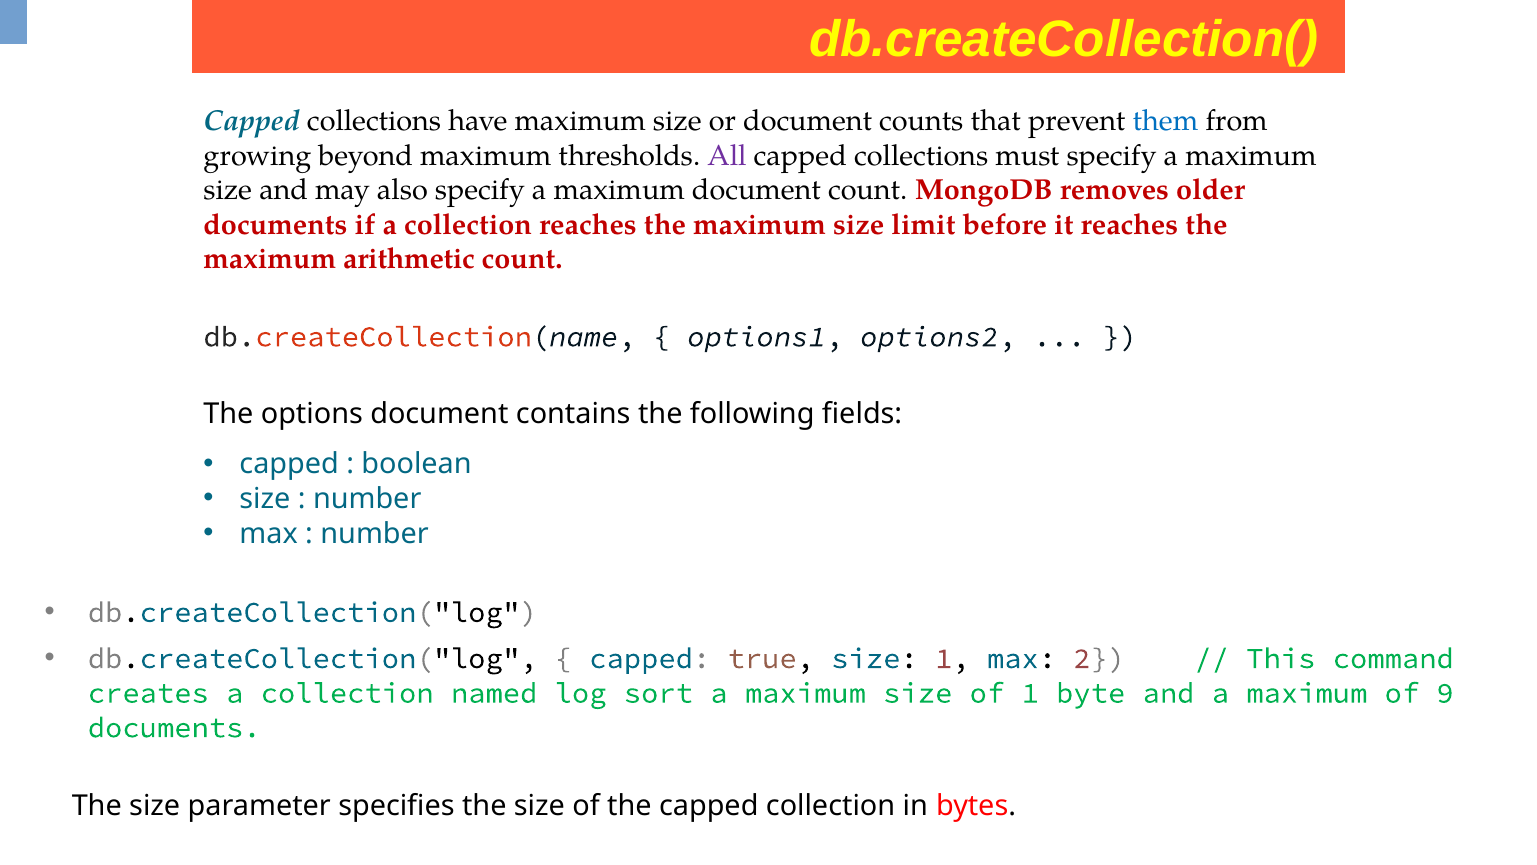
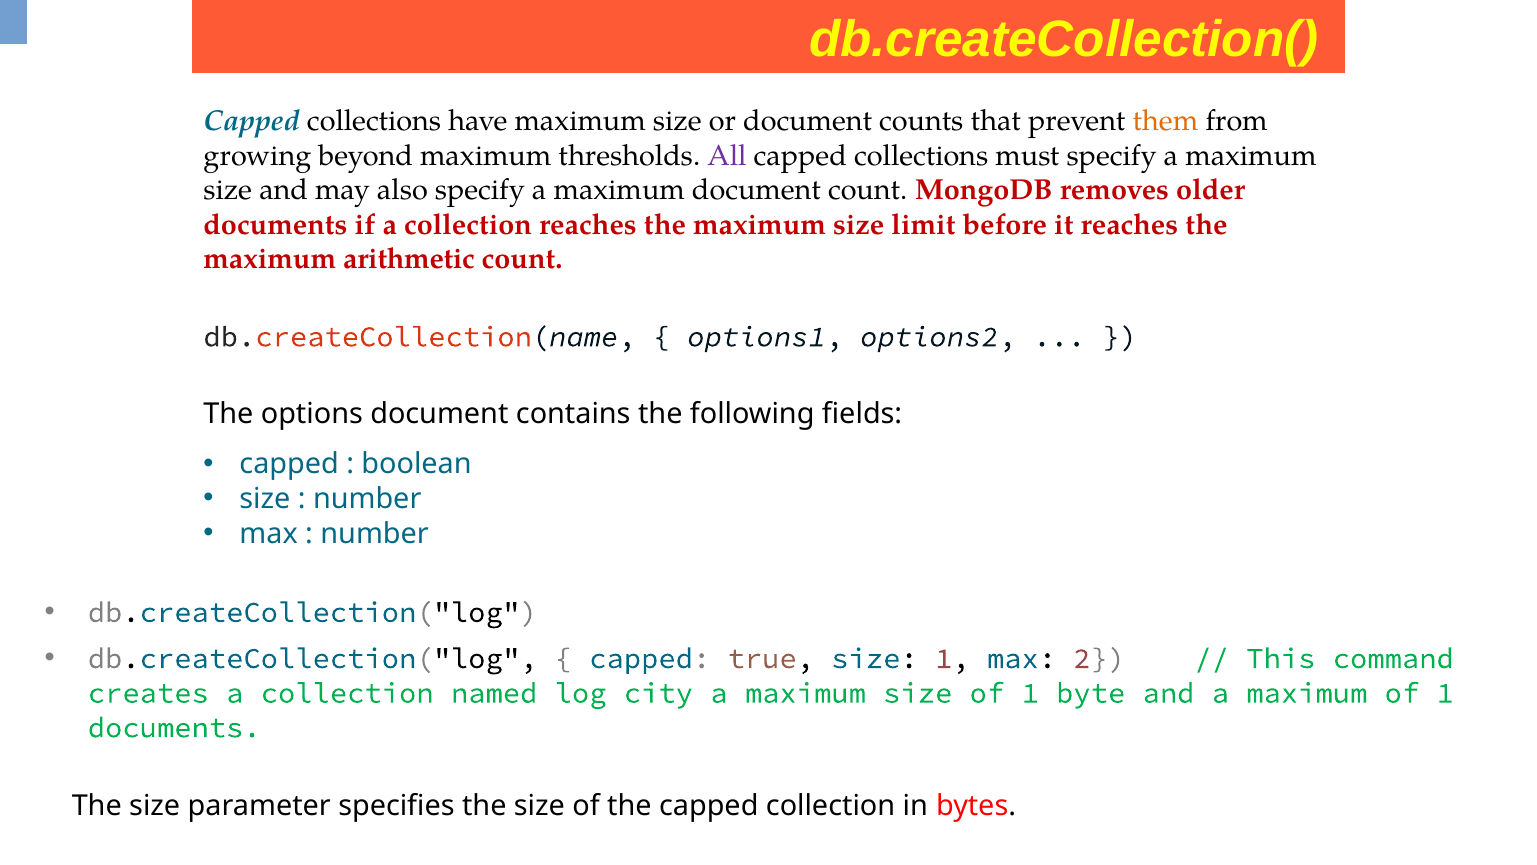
them colour: blue -> orange (1166, 121)
sort: sort -> city (658, 693)
maximum of 9: 9 -> 1 (1445, 693)
